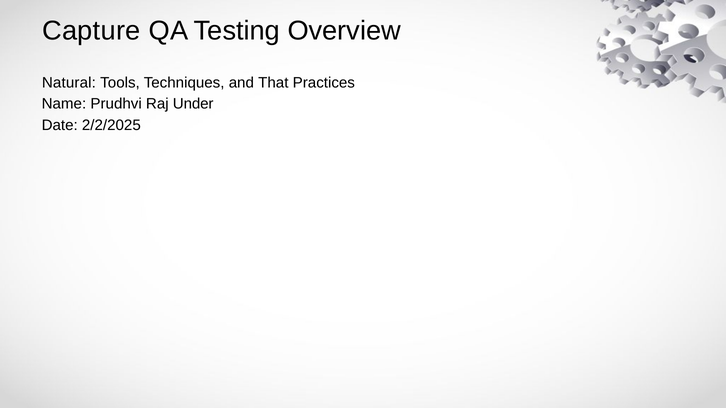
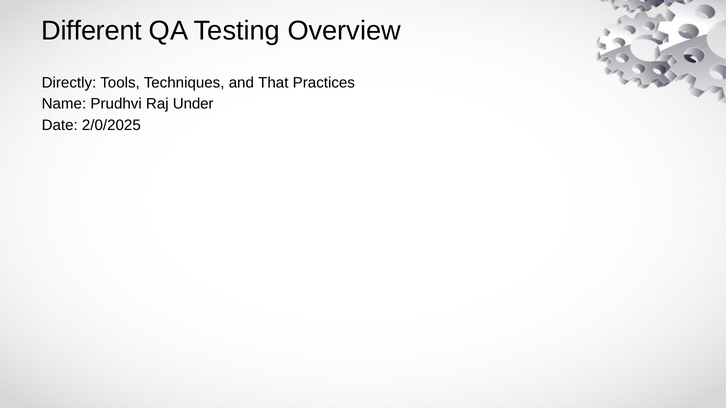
Capture: Capture -> Different (92, 31)
Natural: Natural -> Directly (69, 83)
2/2/2025: 2/2/2025 -> 2/0/2025 (111, 125)
